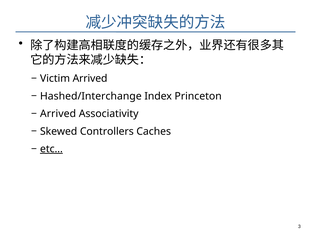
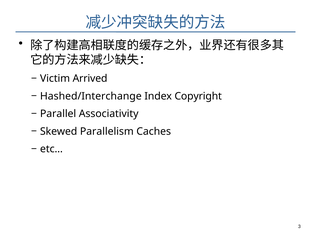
Princeton: Princeton -> Copyright (198, 96)
Arrived: Arrived -> Parallel (58, 114)
Controllers: Controllers -> Parallelism (107, 131)
etc… underline: present -> none (51, 149)
